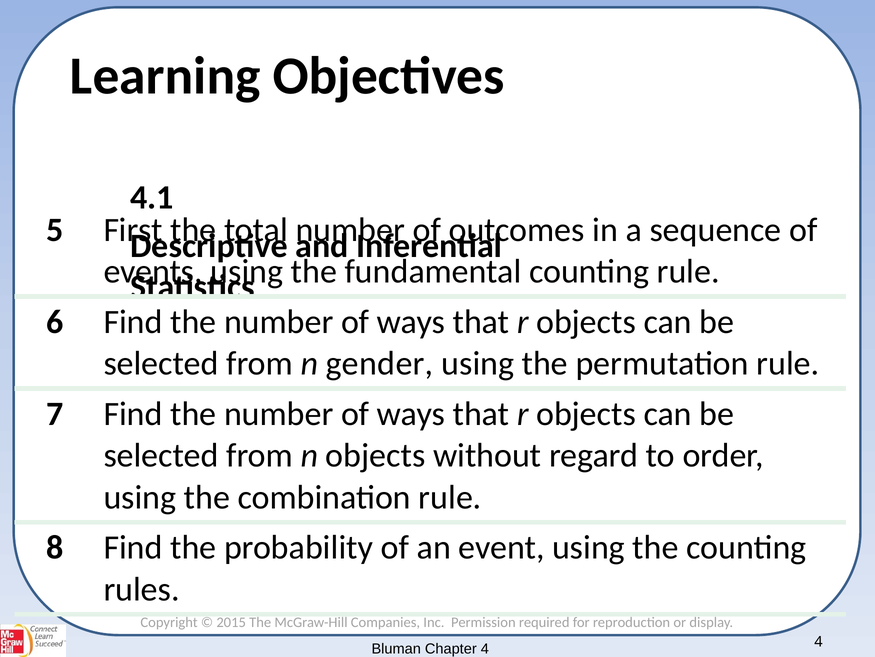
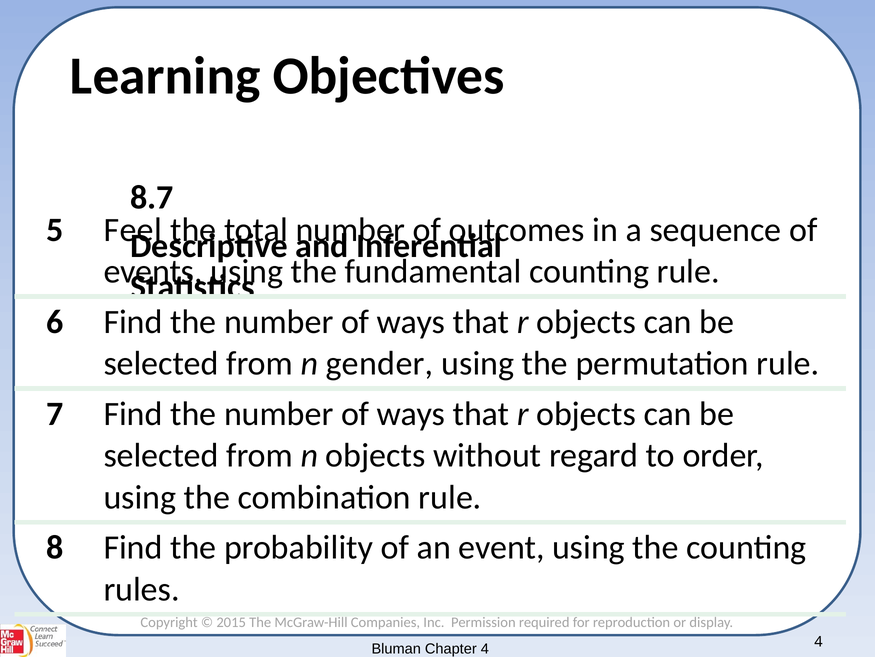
4.1: 4.1 -> 8.7 (152, 197)
First: First -> Feel (133, 230)
